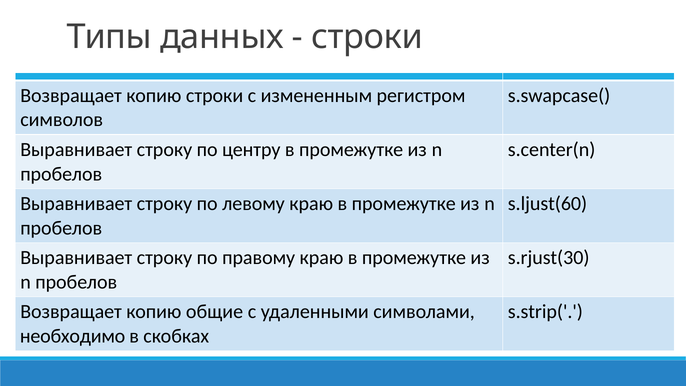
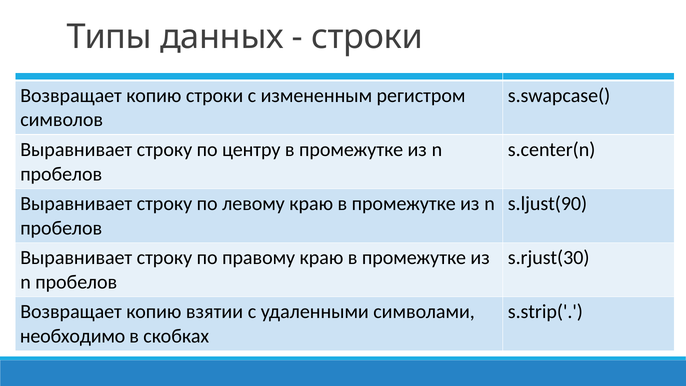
s.ljust(60: s.ljust(60 -> s.ljust(90 (547, 204)
общие: общие -> взятии (215, 312)
